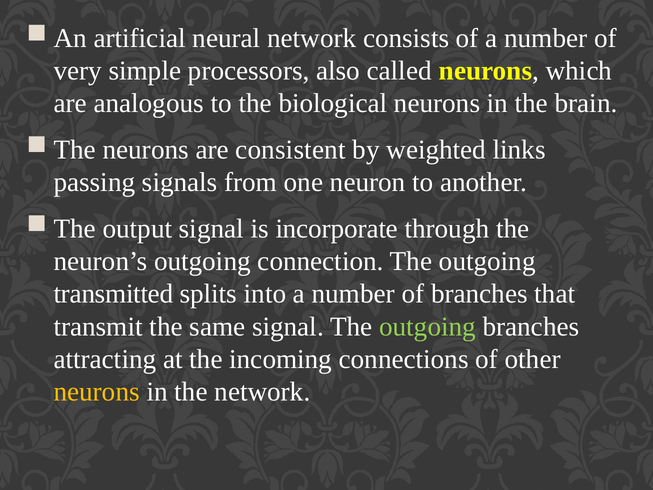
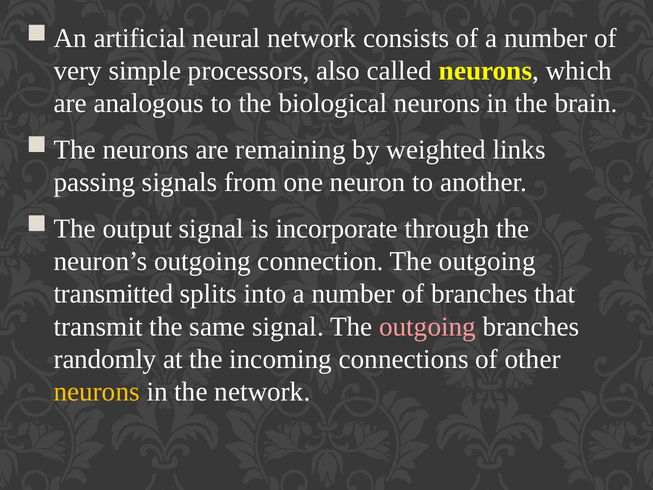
consistent: consistent -> remaining (291, 150)
outgoing colour: light green -> pink (428, 326)
attracting: attracting -> randomly (105, 359)
